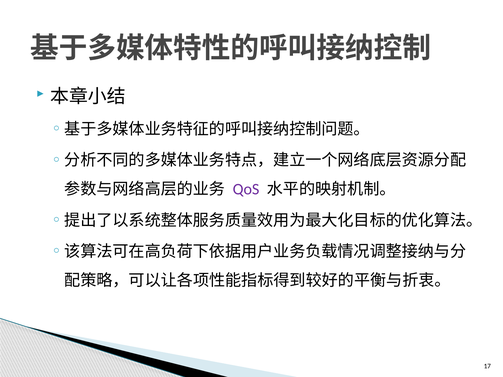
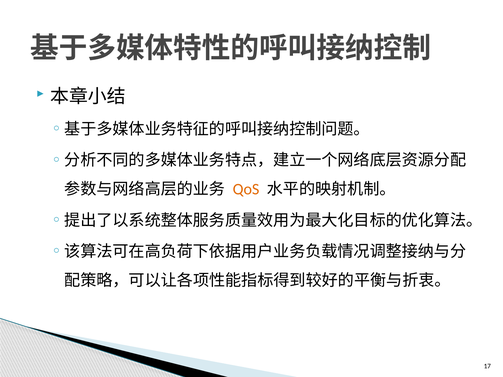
QoS colour: purple -> orange (246, 189)
